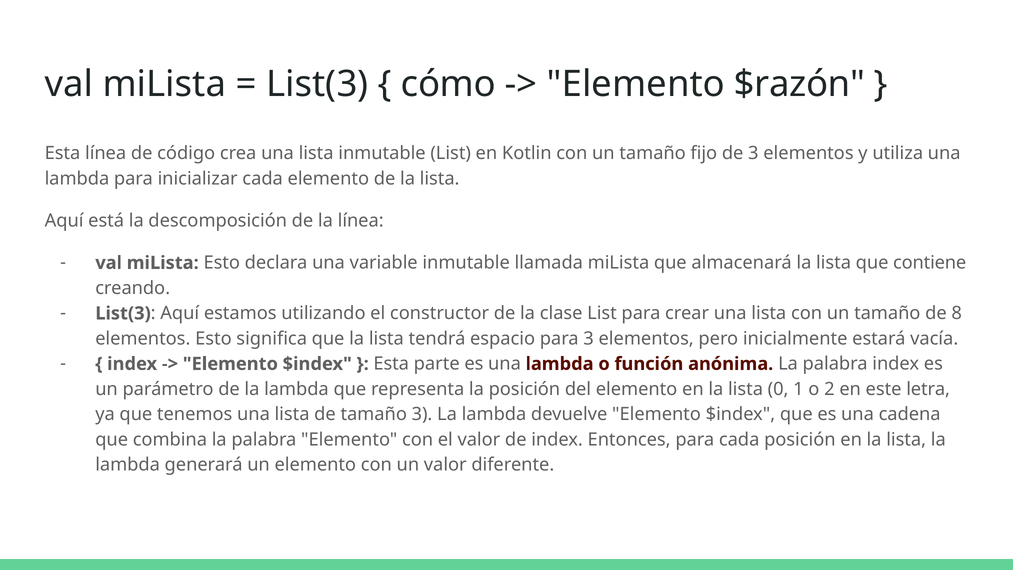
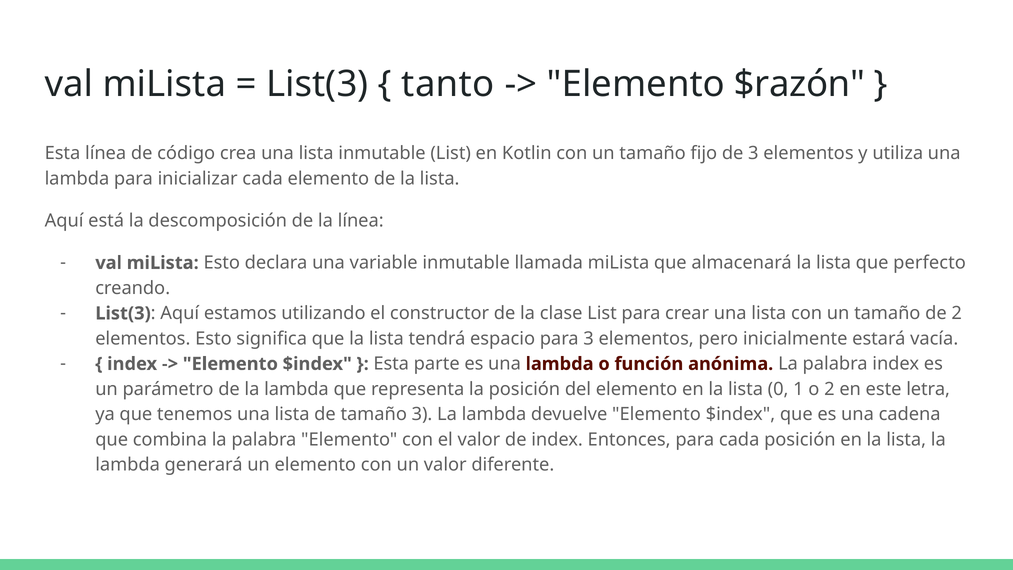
cómo: cómo -> tanto (448, 84)
contiene: contiene -> perfecto (930, 263)
de 8: 8 -> 2 (957, 313)
